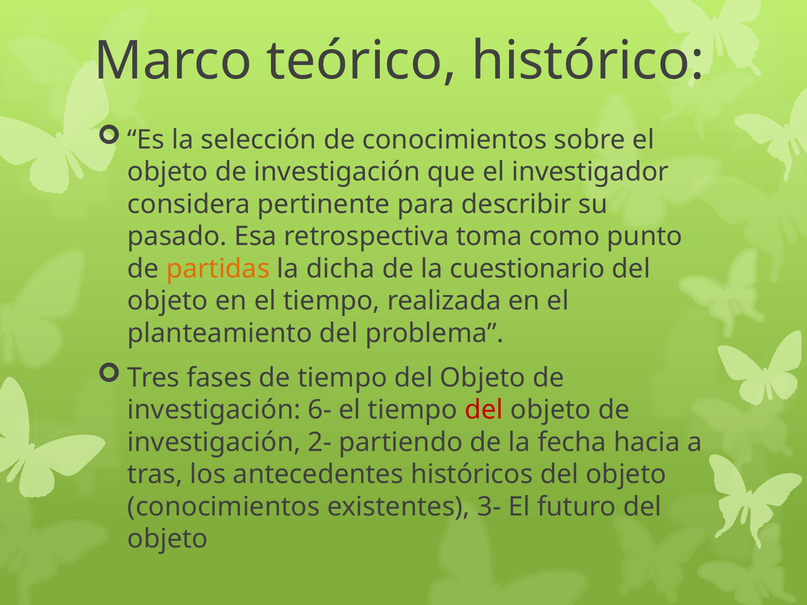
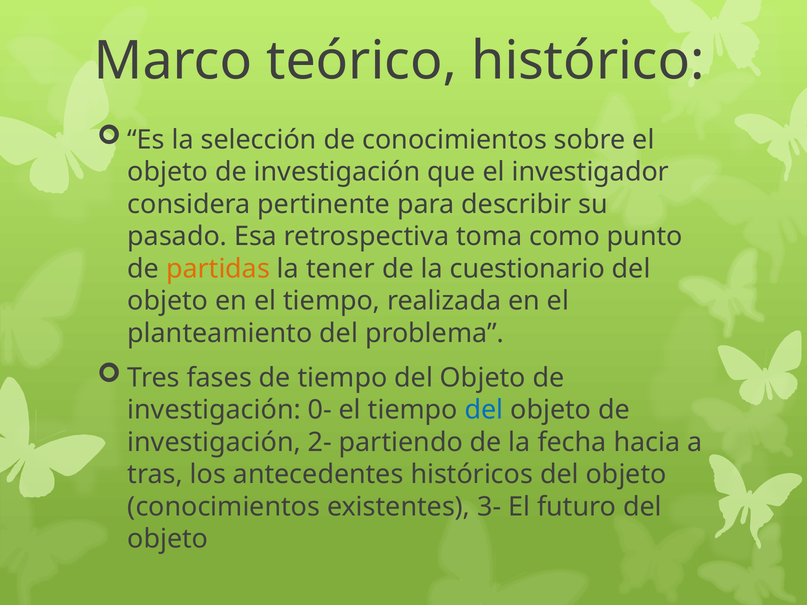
dicha: dicha -> tener (340, 269)
6-: 6- -> 0- (320, 410)
del colour: red -> blue (484, 410)
